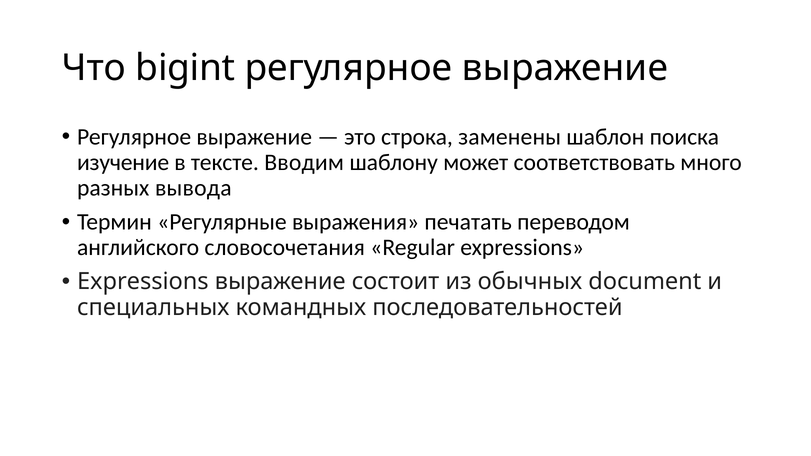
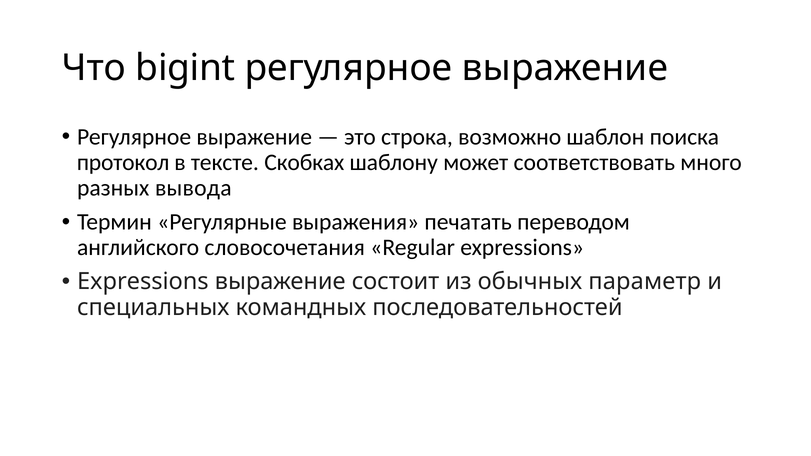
заменены: заменены -> возможно (510, 137)
изучение: изучение -> протокол (123, 163)
Вводим: Вводим -> Скобках (304, 163)
document: document -> параметр (645, 282)
